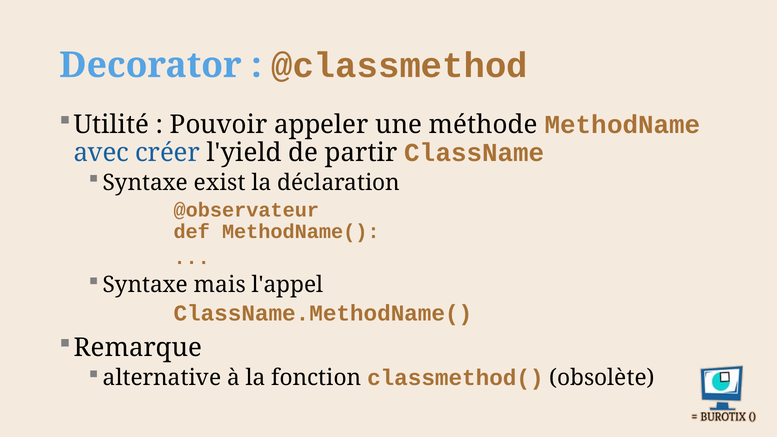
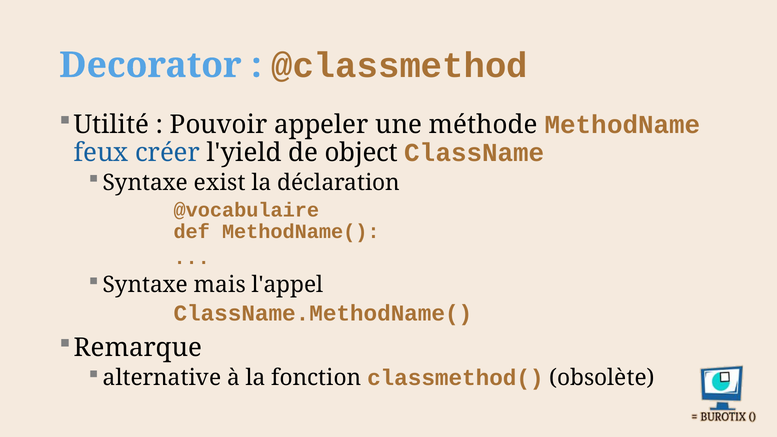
avec: avec -> feux (101, 152)
partir: partir -> object (361, 152)
@observateur: @observateur -> @vocabulaire (246, 210)
